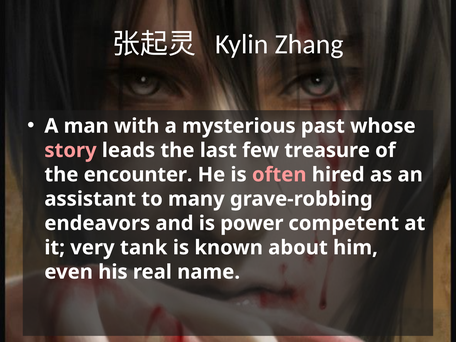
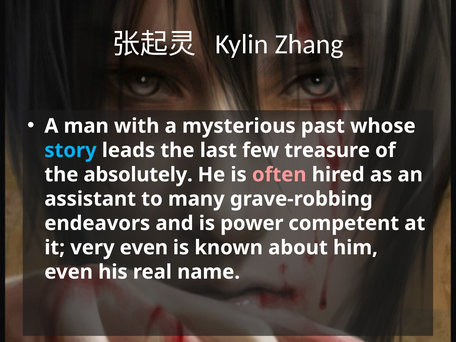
story colour: pink -> light blue (71, 150)
encounter: encounter -> absolutely (138, 175)
very tank: tank -> even (144, 248)
